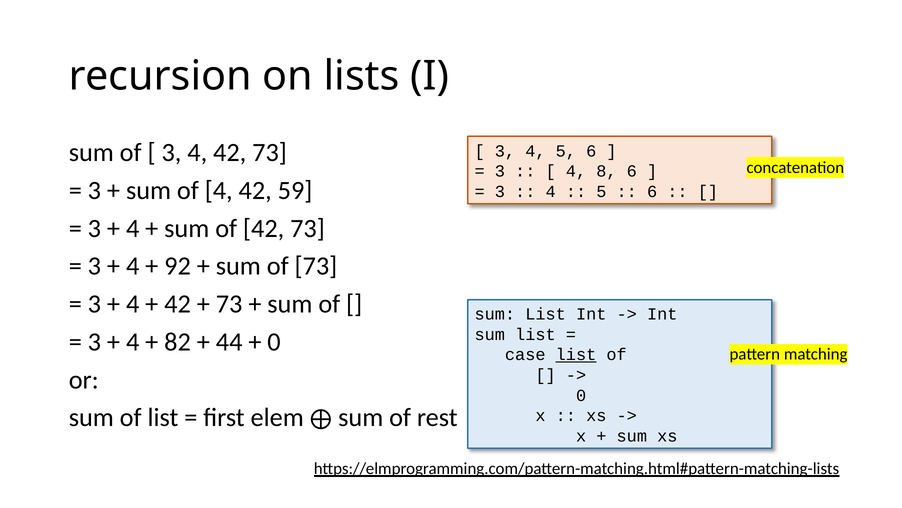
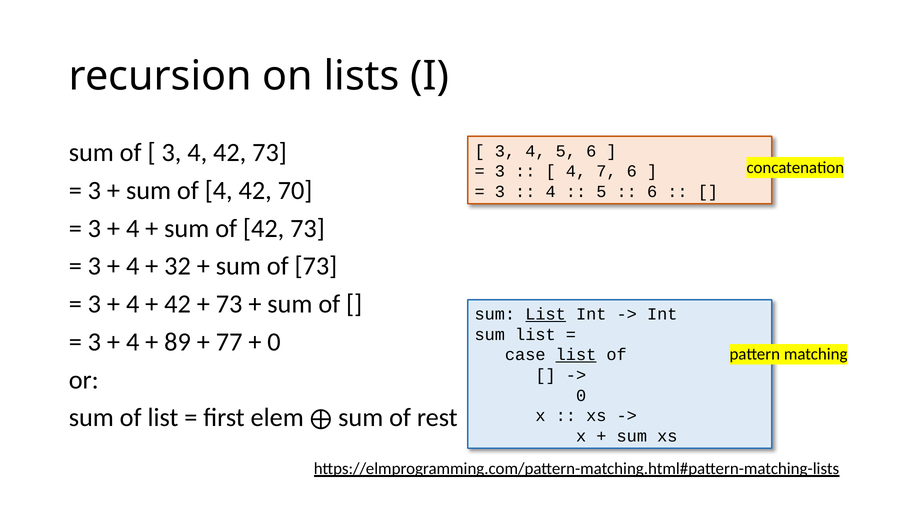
8: 8 -> 7 (606, 171)
59: 59 -> 70 (295, 190)
92: 92 -> 32 (178, 266)
List underline: none -> present (546, 314)
82: 82 -> 89 (178, 342)
44: 44 -> 77 (229, 342)
